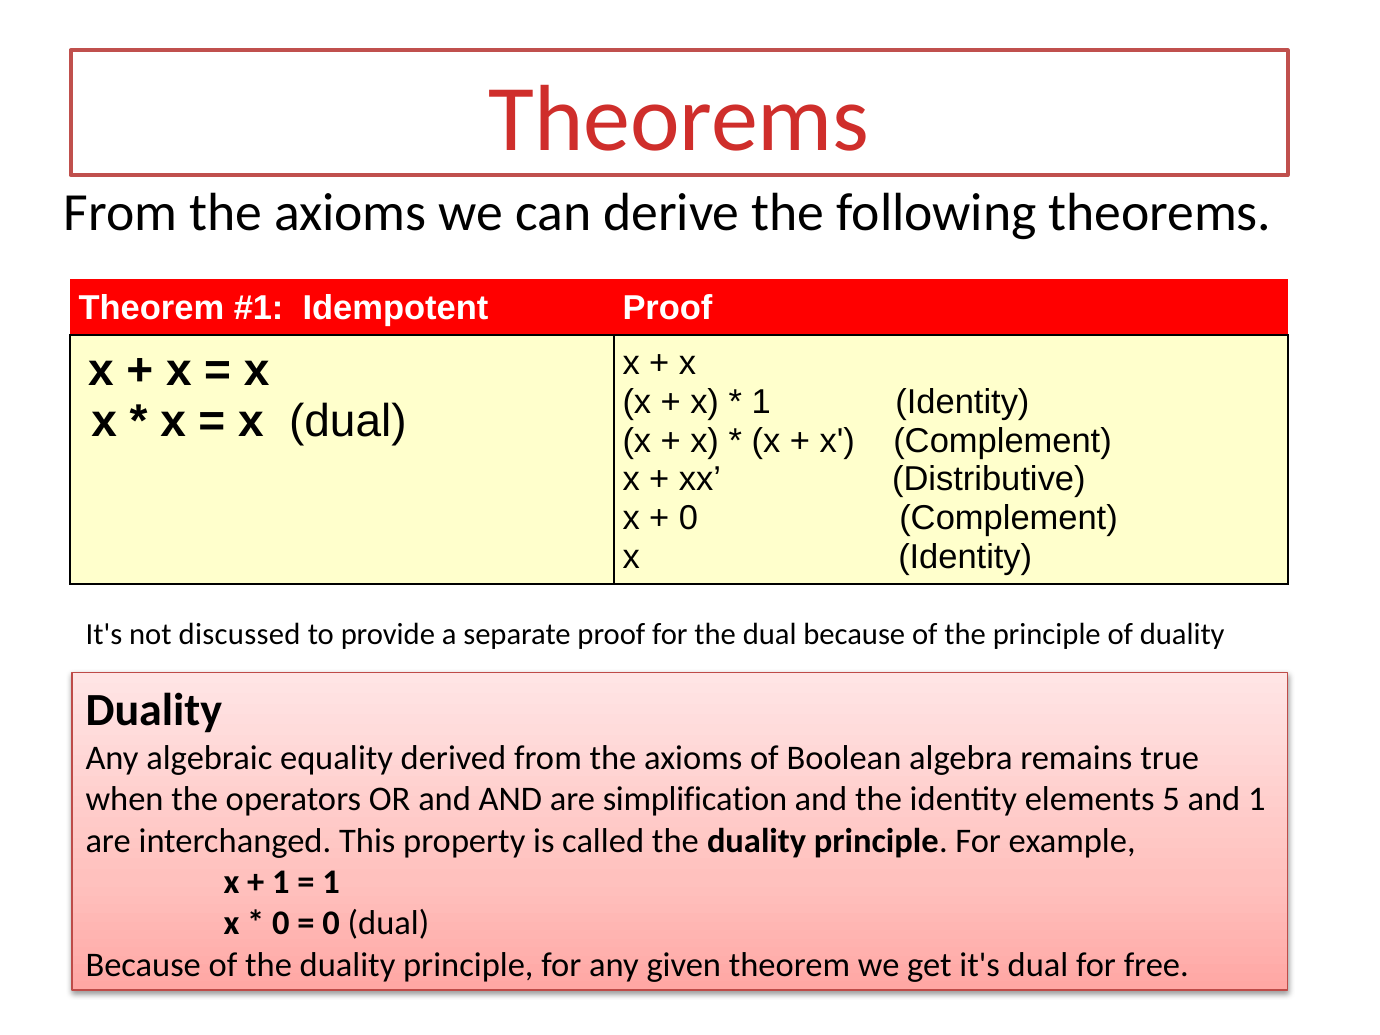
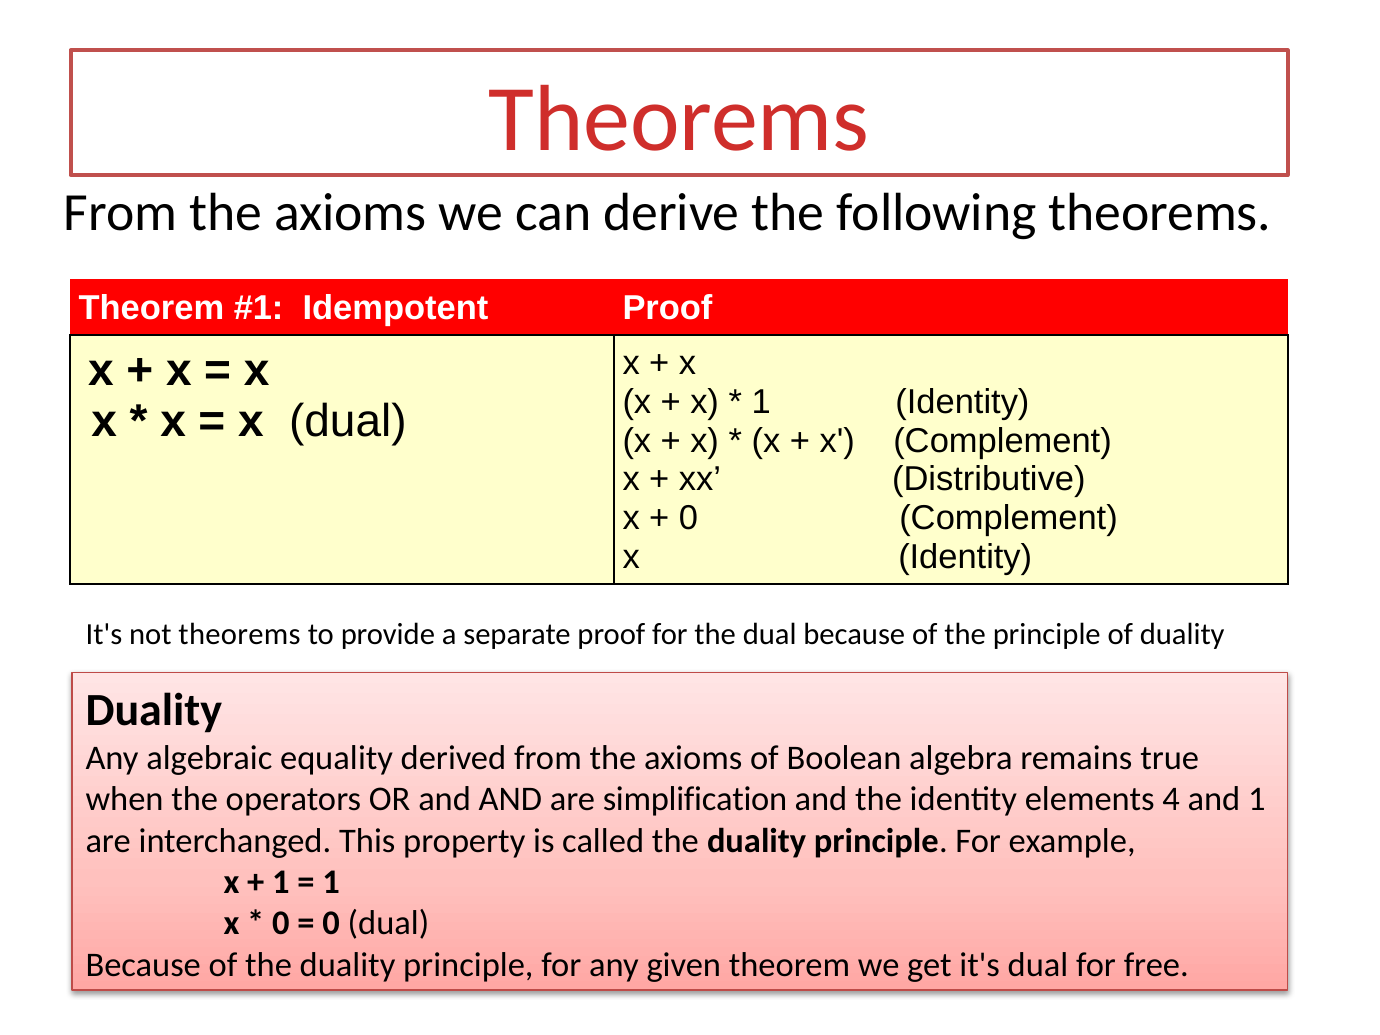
not discussed: discussed -> theorems (240, 634)
5: 5 -> 4 (1171, 799)
